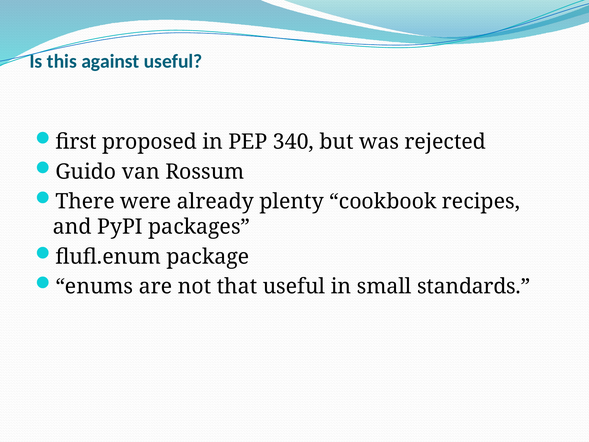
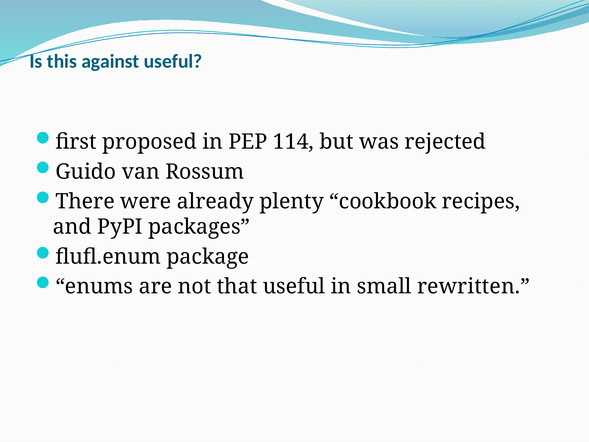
340: 340 -> 114 (293, 142)
standards: standards -> rewritten (474, 286)
